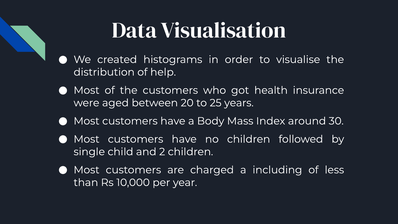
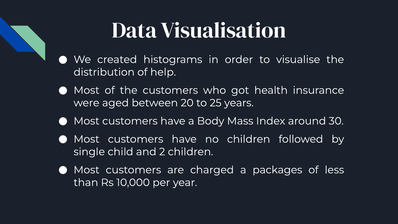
including: including -> packages (277, 170)
